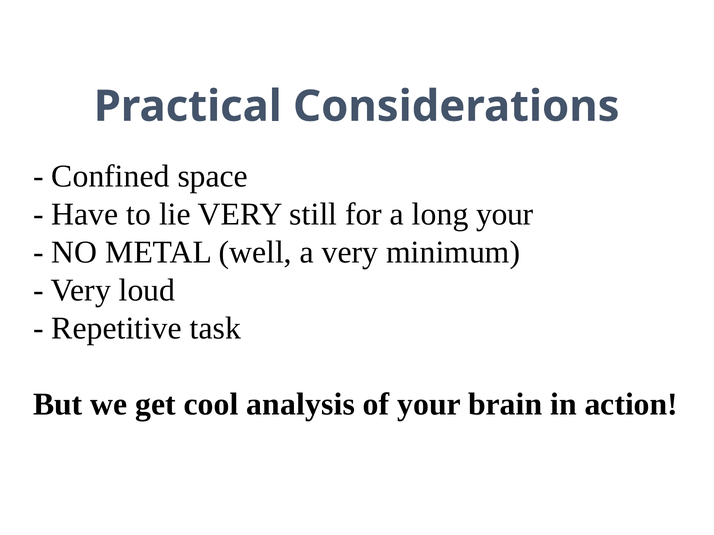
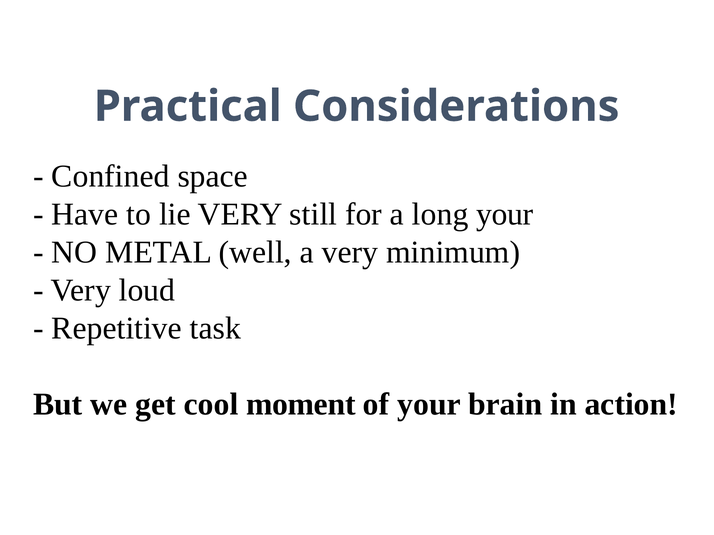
analysis: analysis -> moment (301, 405)
